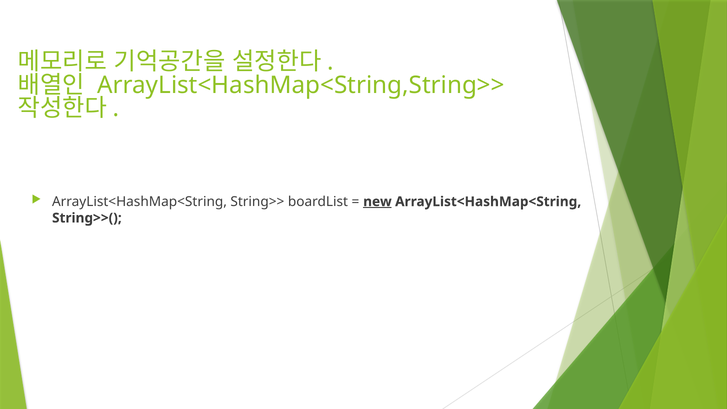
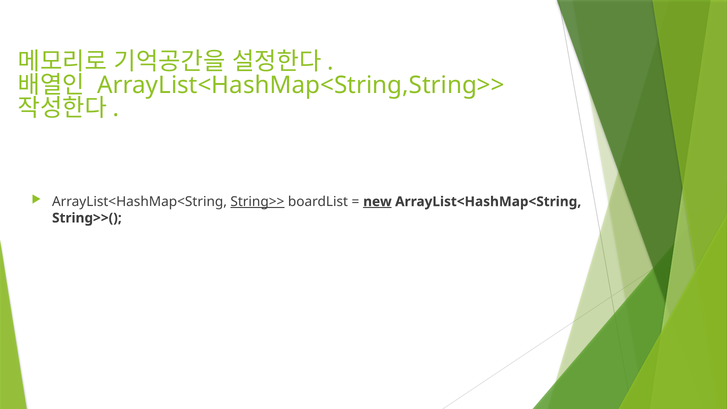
String>> underline: none -> present (257, 202)
